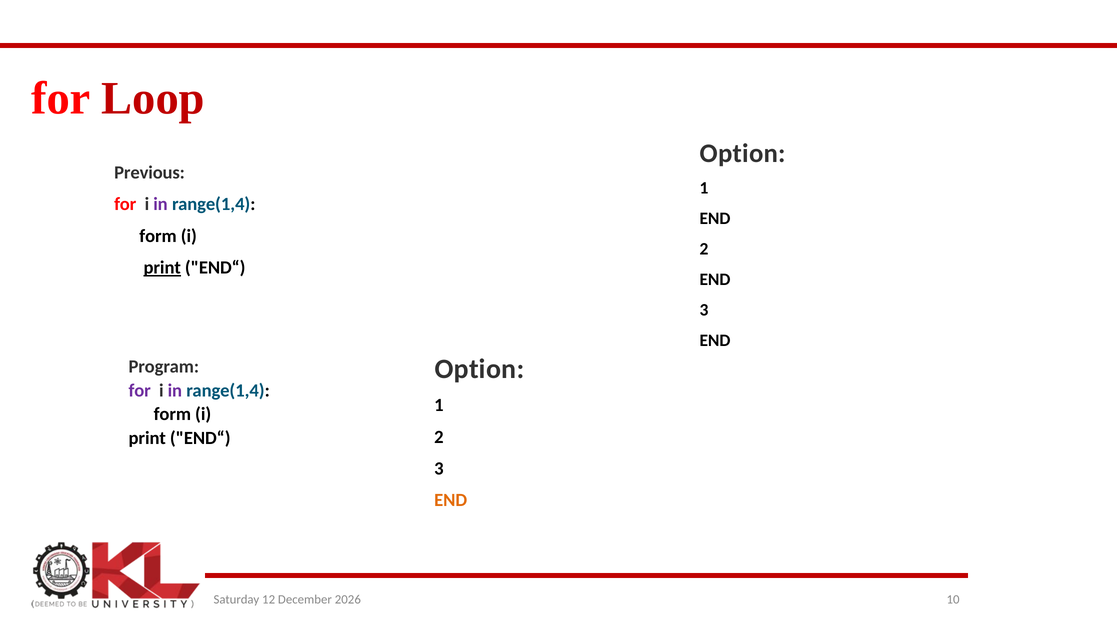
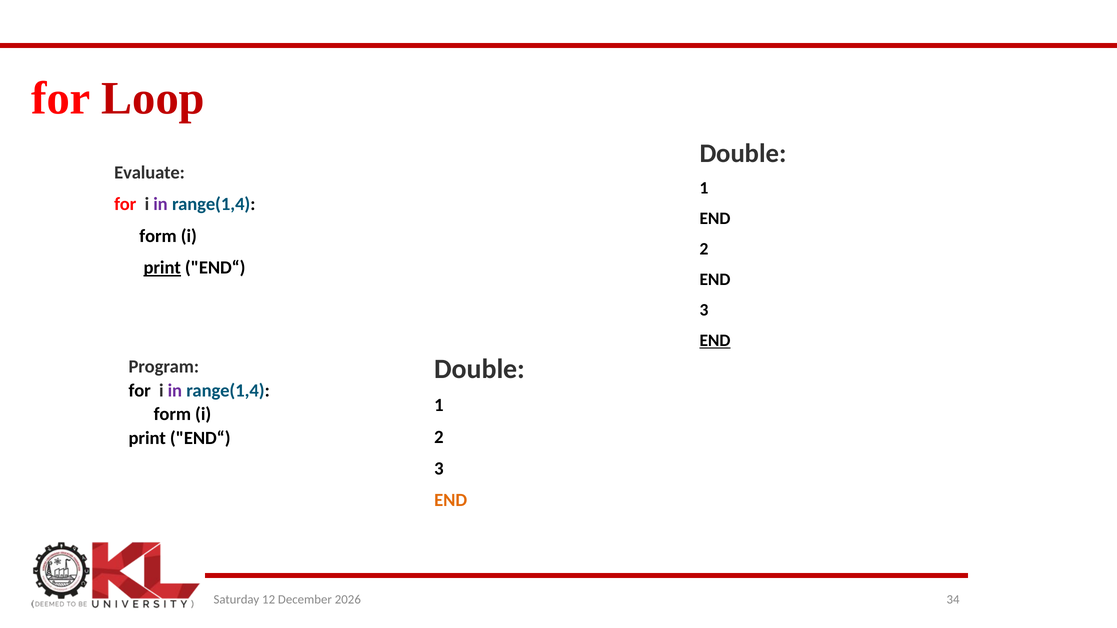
Option: Option -> Double (743, 153)
Previous: Previous -> Evaluate (150, 173)
END underline: none -> present (715, 341)
Option: Option -> Double (480, 369)
for colour: purple -> black (140, 391)
10: 10 -> 34 (953, 600)
